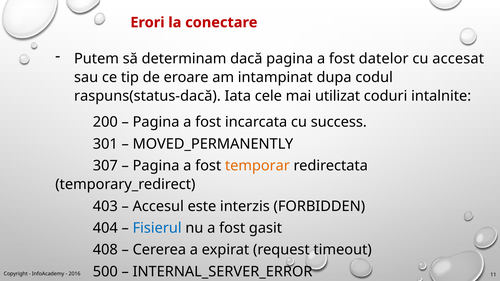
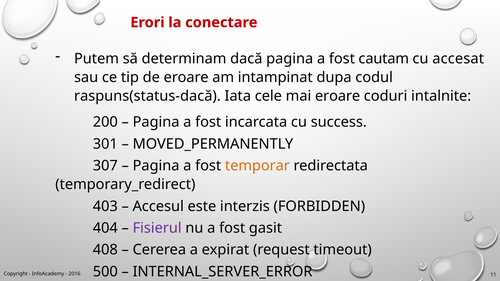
datelor: datelor -> cautam (384, 59)
mai utilizat: utilizat -> eroare (338, 96)
Fisierul colour: blue -> purple (157, 228)
